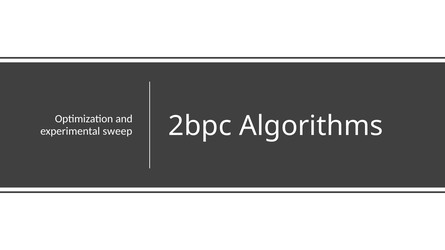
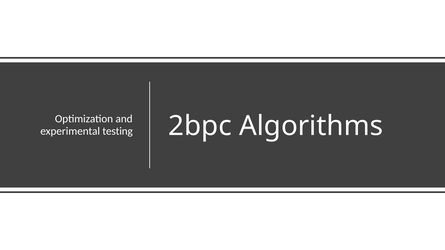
sweep: sweep -> testing (118, 131)
